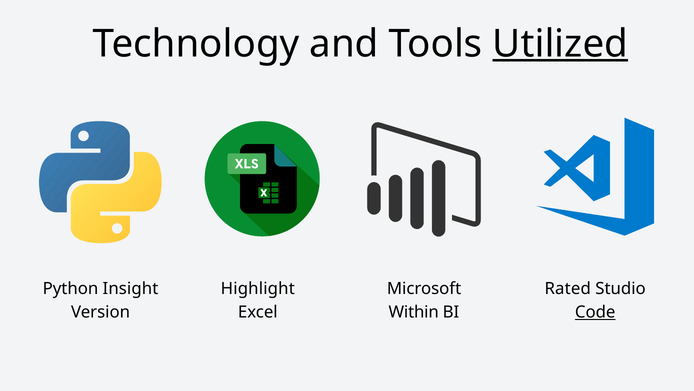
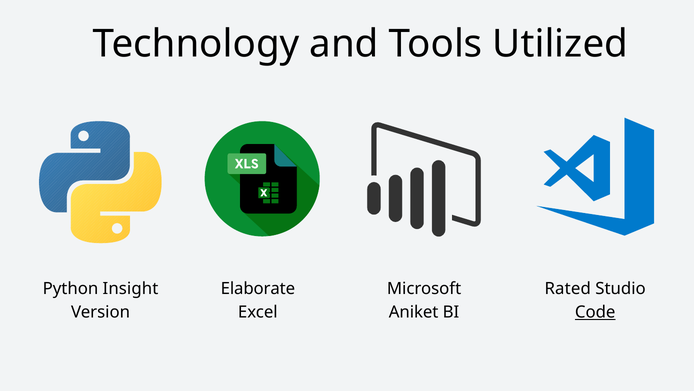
Utilized underline: present -> none (560, 44)
Highlight: Highlight -> Elaborate (258, 288)
Within: Within -> Aniket (414, 312)
